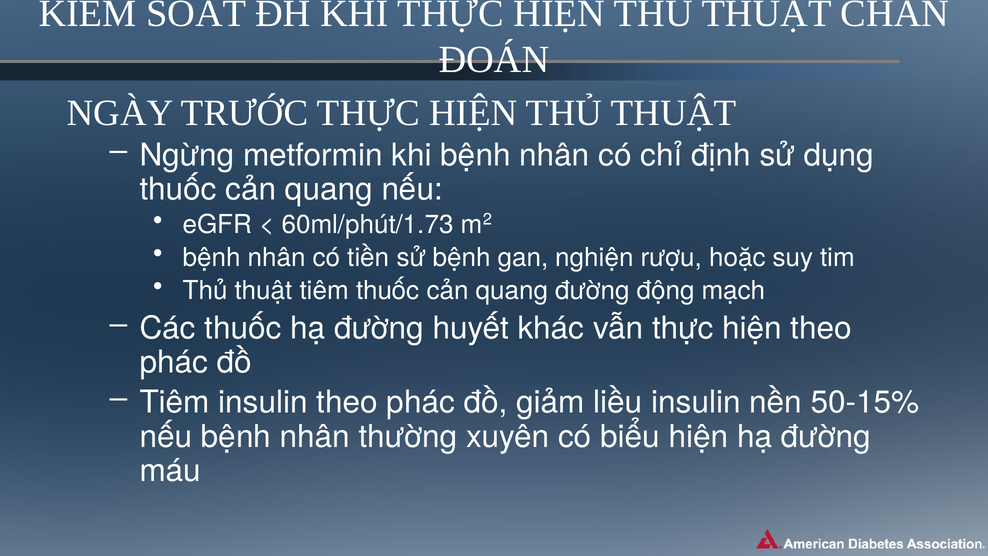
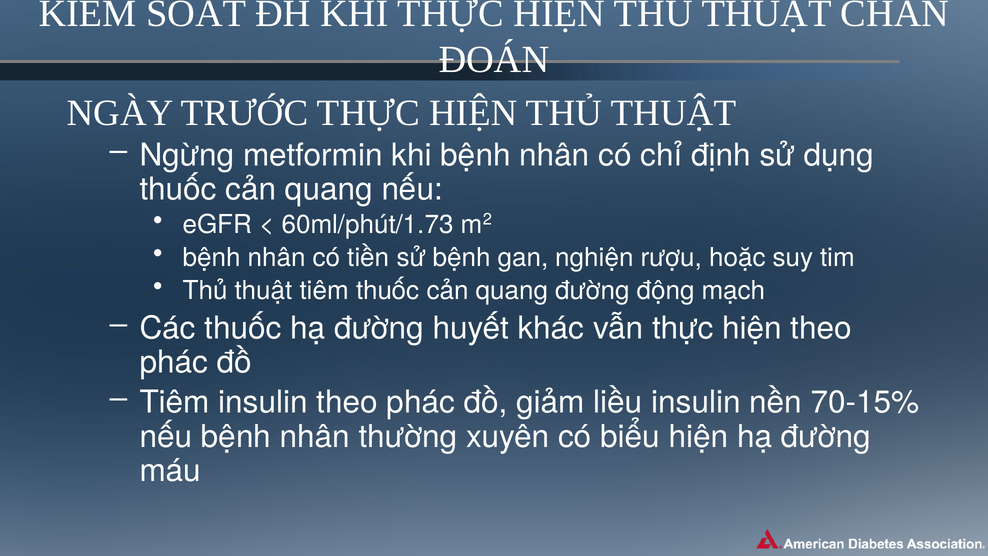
50-15%: 50-15% -> 70-15% (865, 402)
